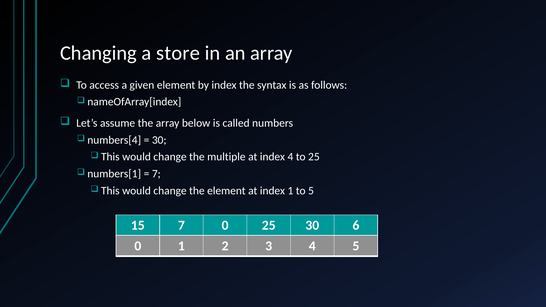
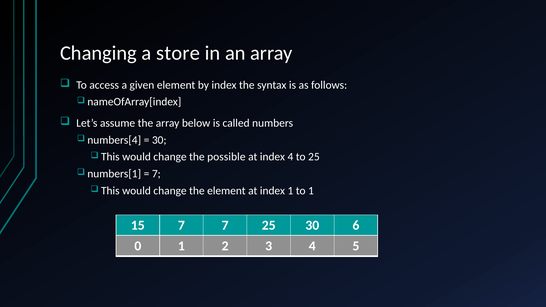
multiple: multiple -> possible (226, 157)
to 5: 5 -> 1 (311, 191)
7 0: 0 -> 7 (225, 226)
